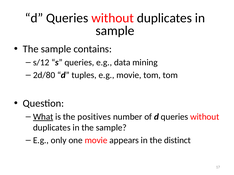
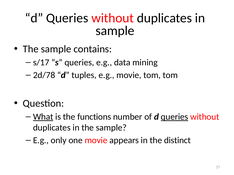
s/12: s/12 -> s/17 (41, 63)
2d/80: 2d/80 -> 2d/78 (44, 75)
positives: positives -> functions (94, 117)
queries underline: none -> present (175, 117)
